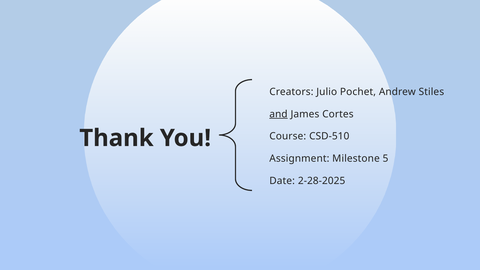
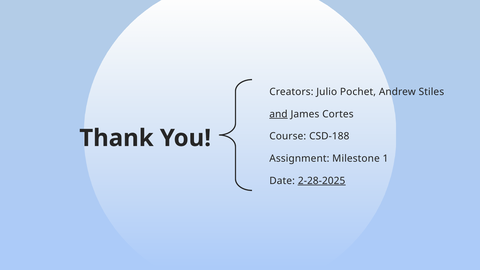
CSD-510: CSD-510 -> CSD-188 (329, 136)
5: 5 -> 1 (385, 159)
2-28-2025 underline: none -> present (322, 181)
